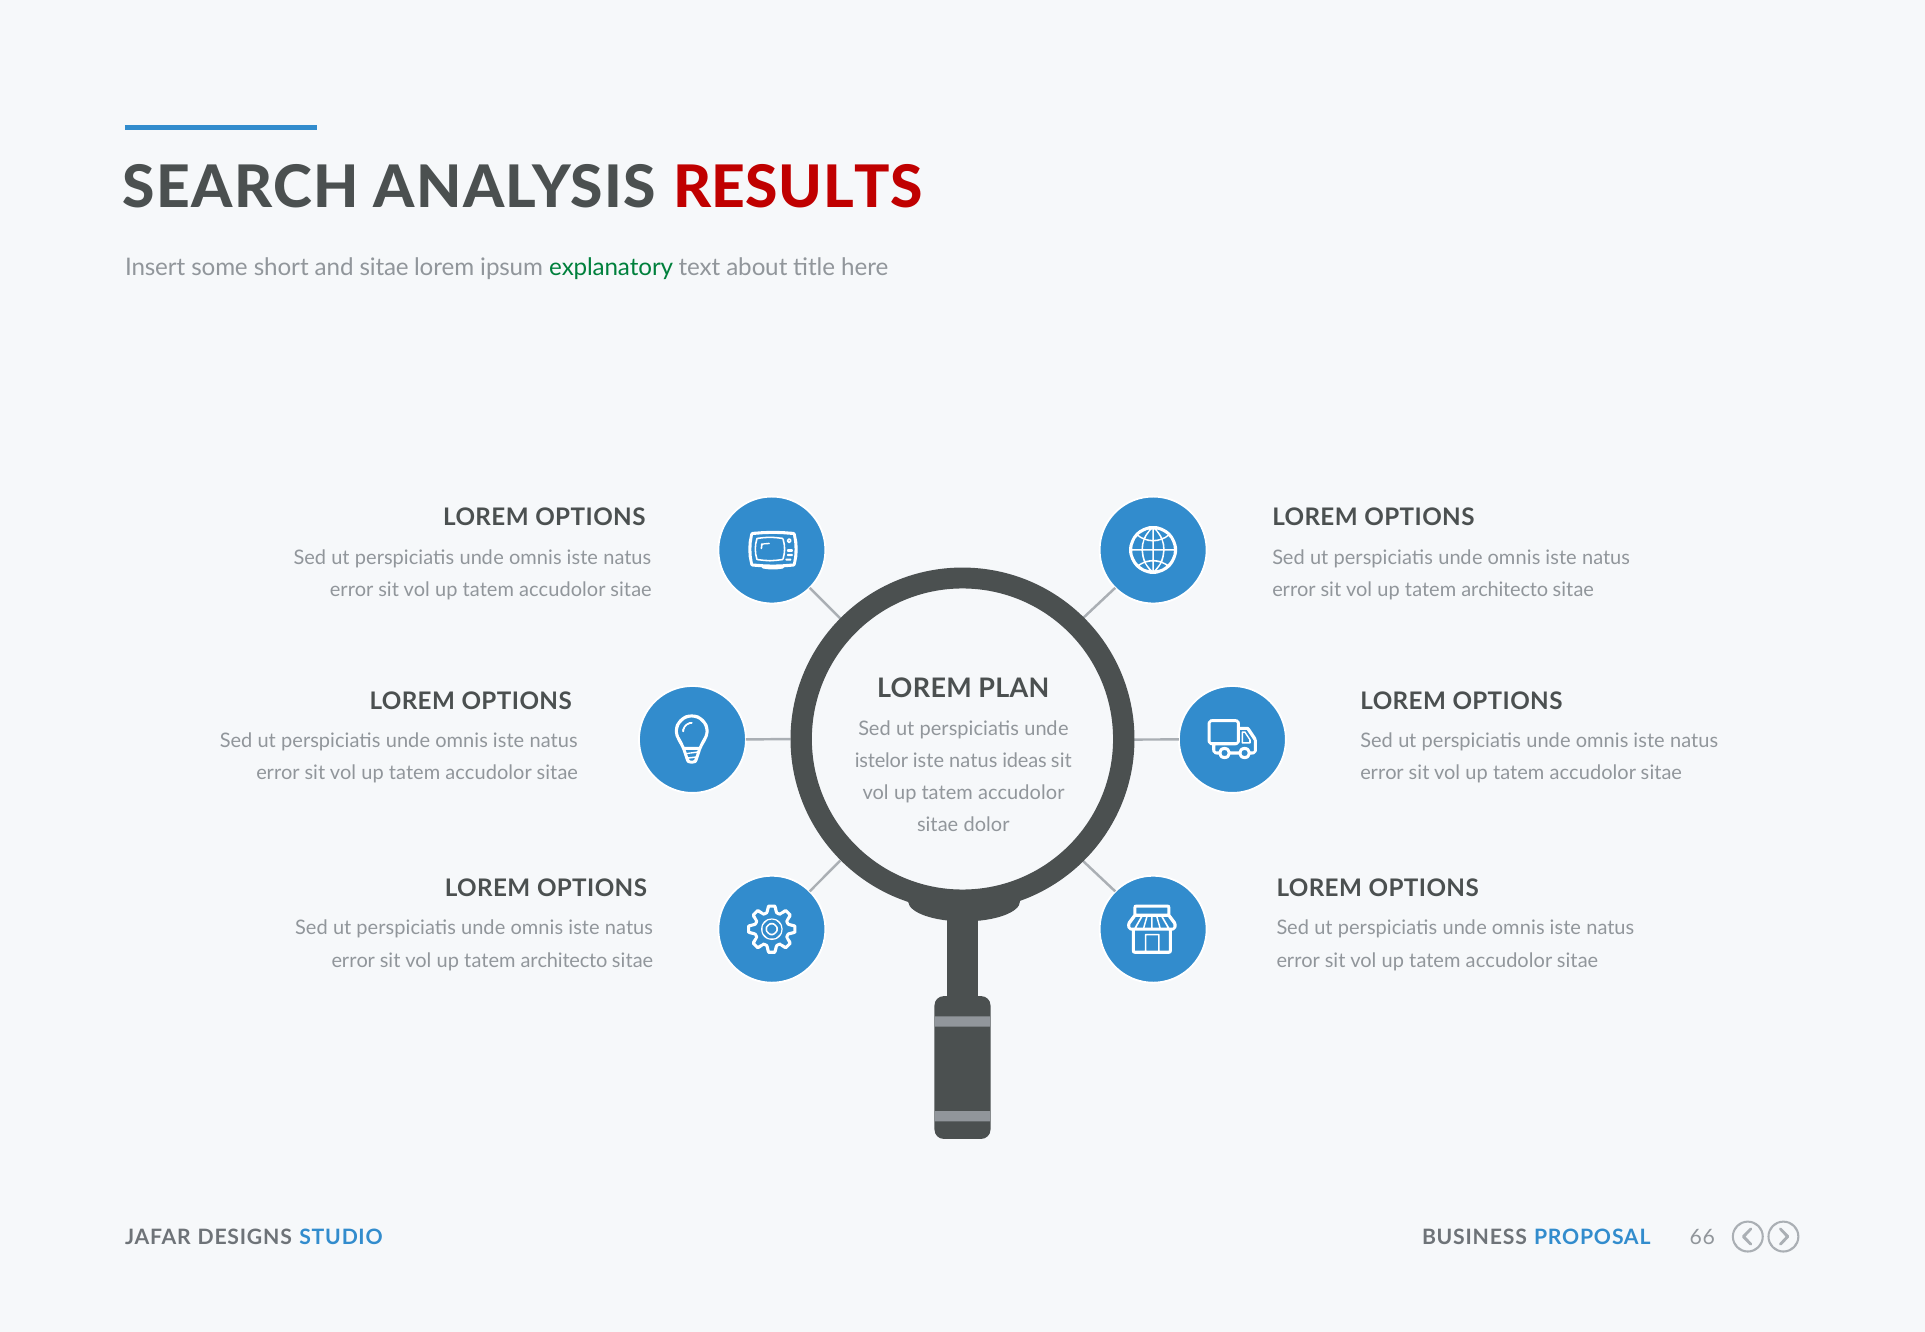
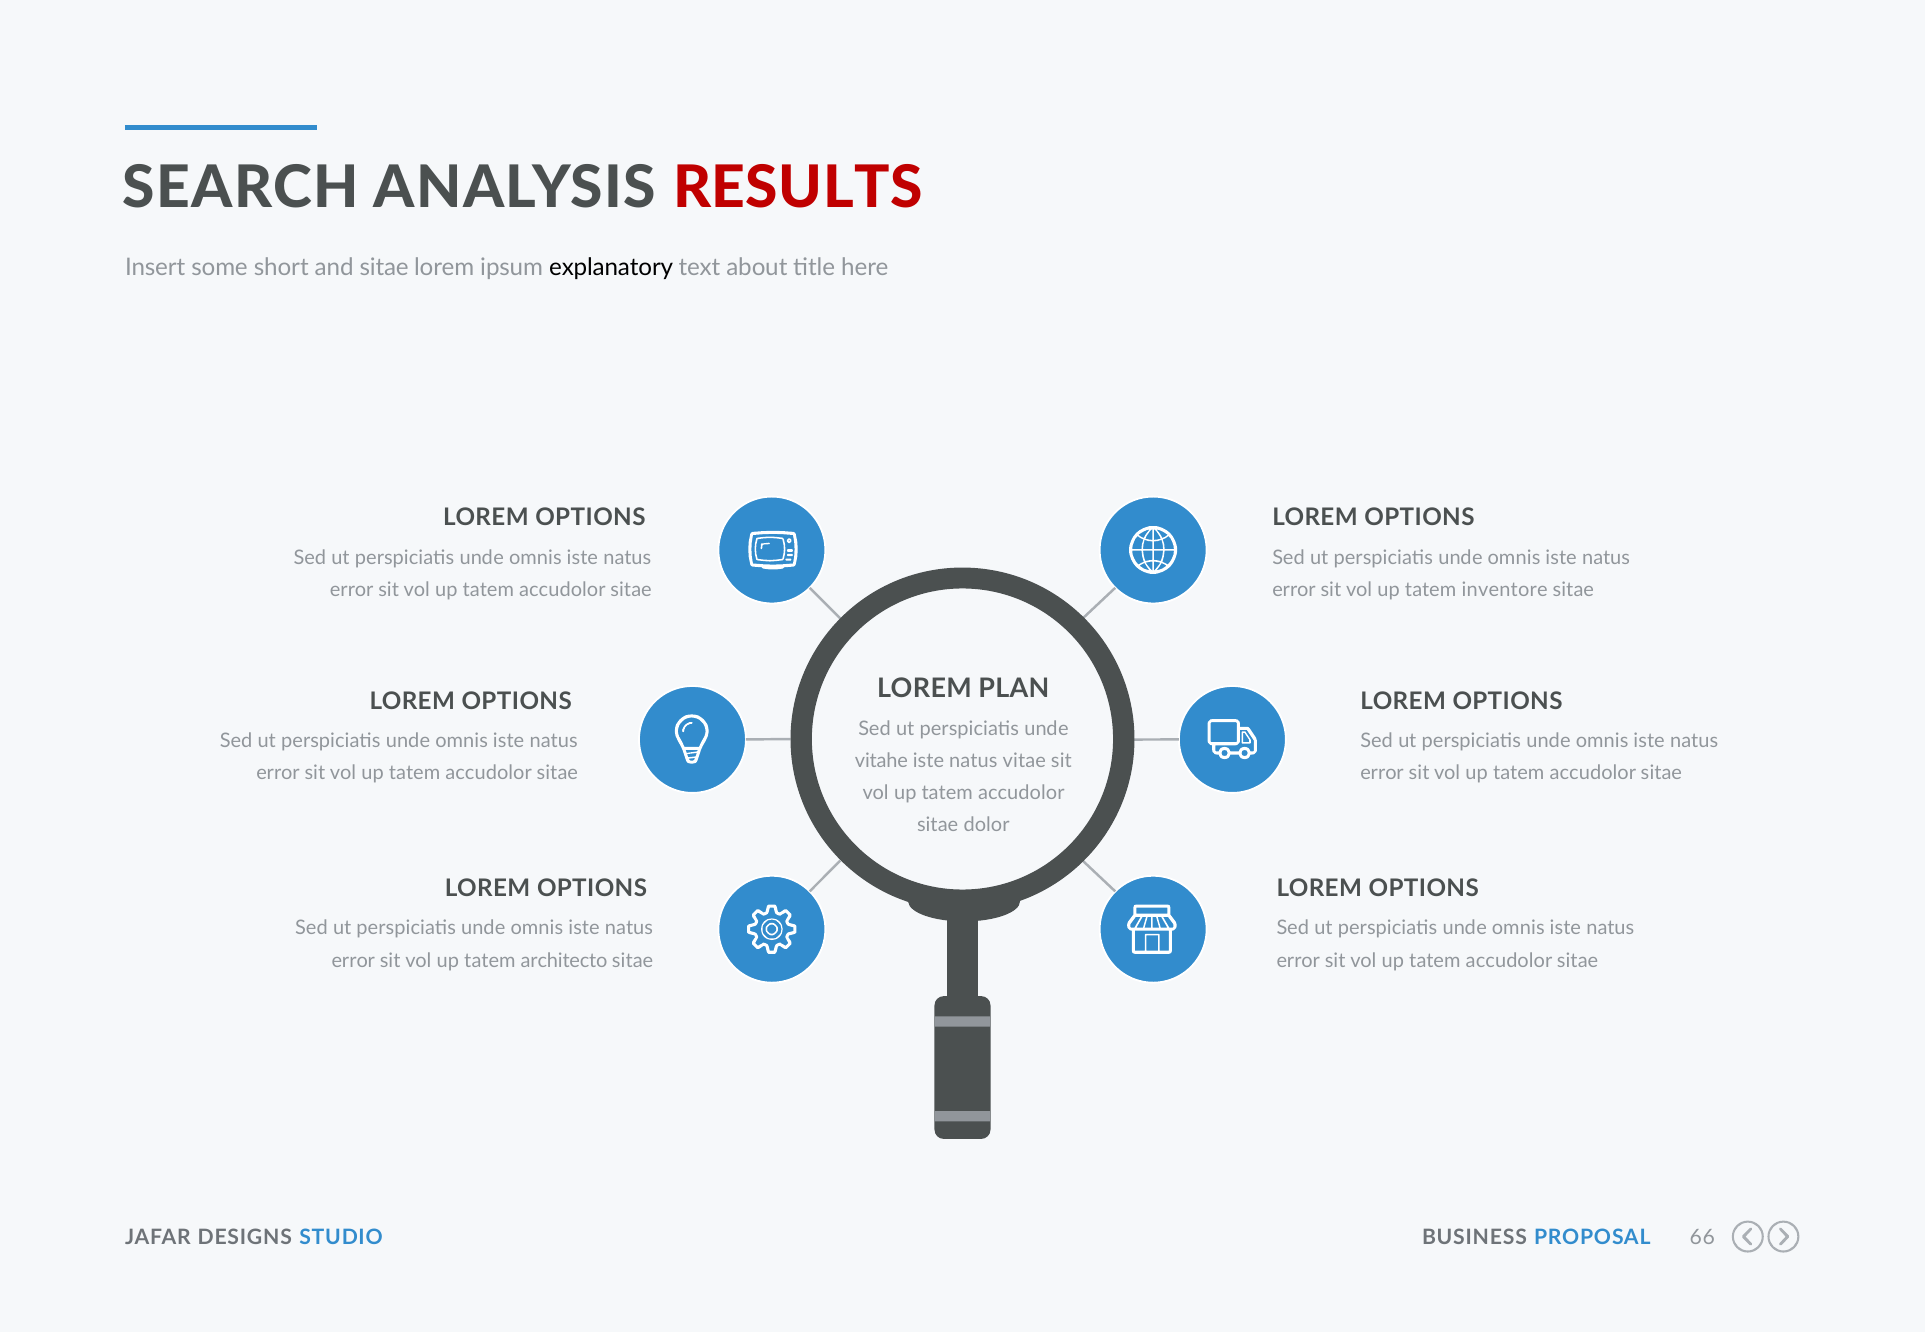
explanatory colour: green -> black (611, 268)
architecto: architecto -> inventore (1505, 590)
istelor: istelor -> vitahe (881, 761)
ideas: ideas -> vitae (1024, 761)
